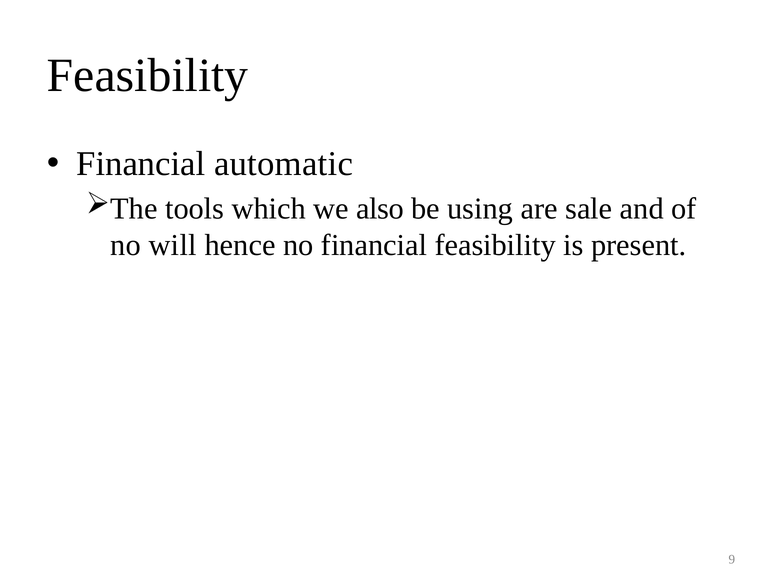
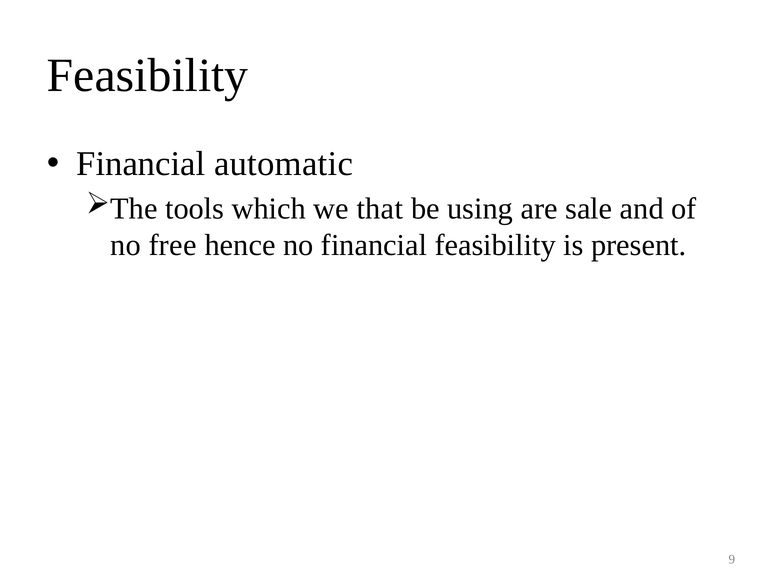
also: also -> that (380, 209)
will: will -> free (173, 245)
